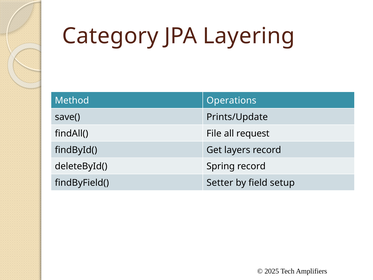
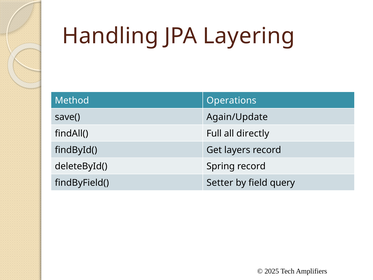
Category: Category -> Handling (110, 36)
Prints/Update: Prints/Update -> Again/Update (237, 117)
File: File -> Full (214, 133)
request: request -> directly (253, 133)
setup: setup -> query (282, 183)
